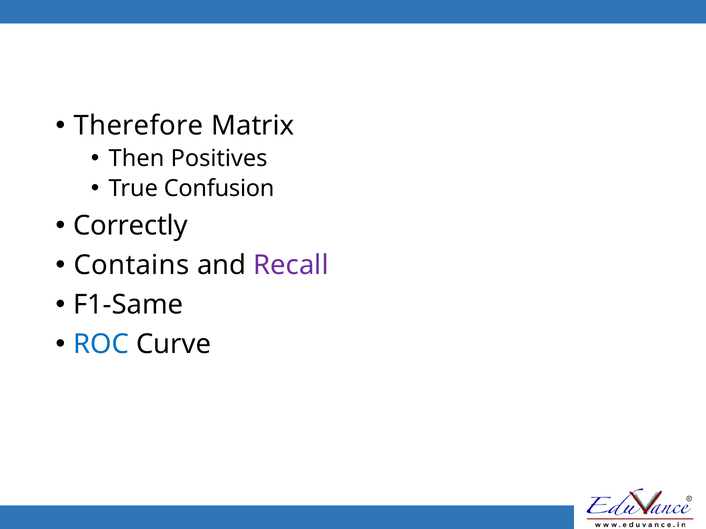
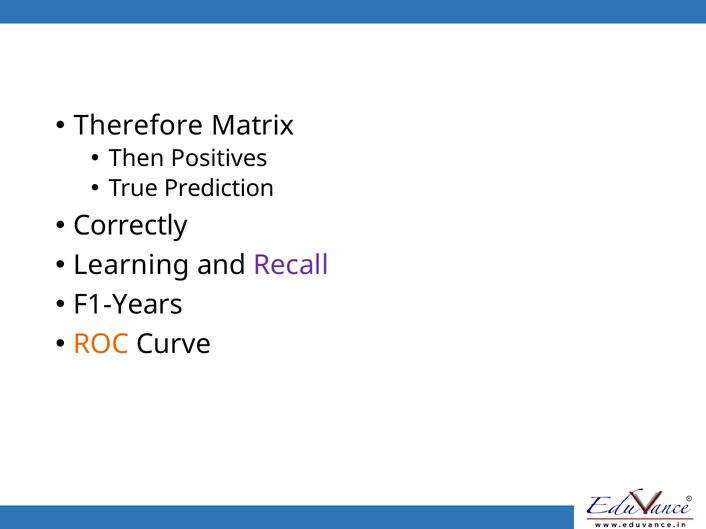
Confusion: Confusion -> Prediction (219, 189)
Contains: Contains -> Learning (131, 266)
F1-Same: F1-Same -> F1-Years (128, 305)
ROC colour: blue -> orange (101, 344)
